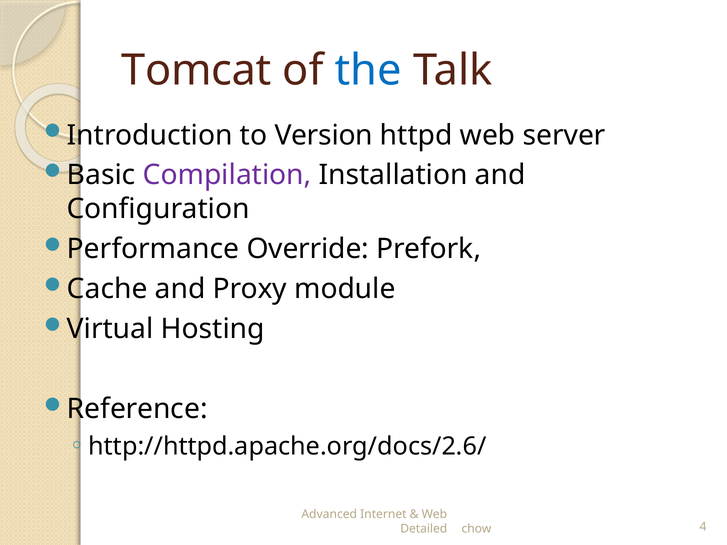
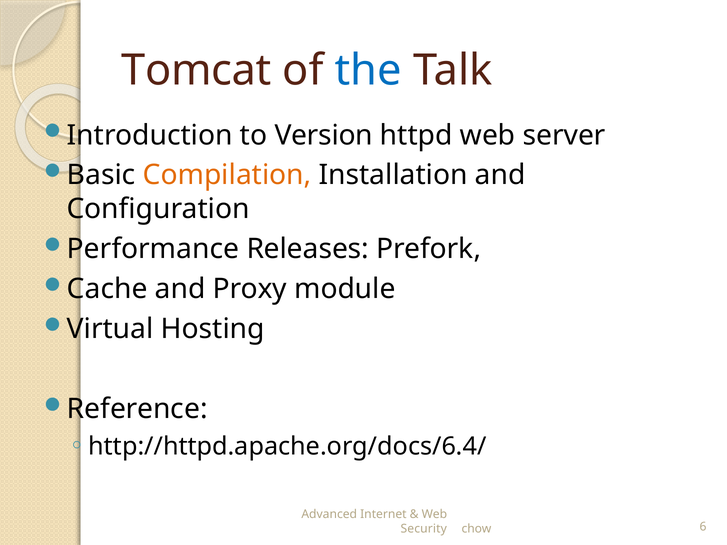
Compilation colour: purple -> orange (227, 175)
Override: Override -> Releases (308, 249)
http://httpd.apache.org/docs/2.6/: http://httpd.apache.org/docs/2.6/ -> http://httpd.apache.org/docs/6.4/ (287, 447)
Detailed: Detailed -> Security (424, 529)
4: 4 -> 6 (703, 527)
